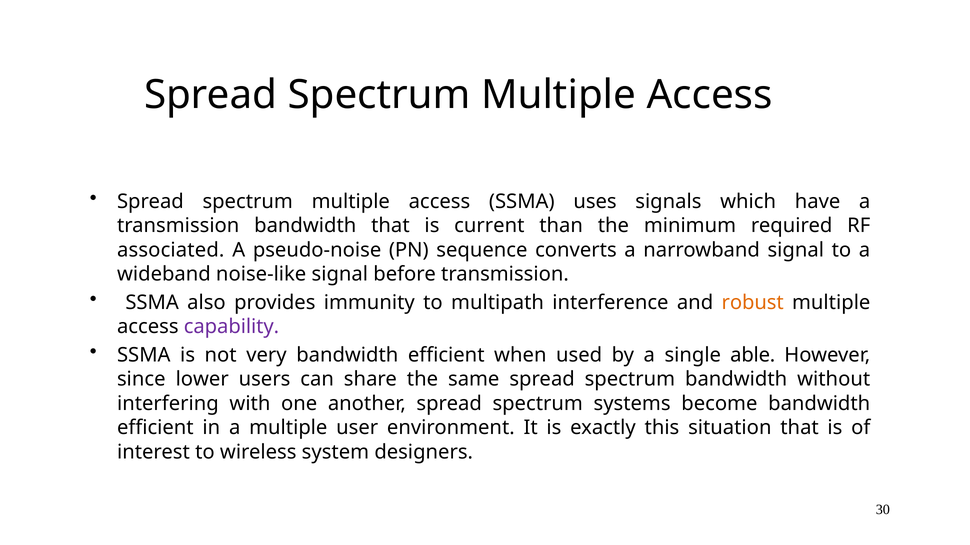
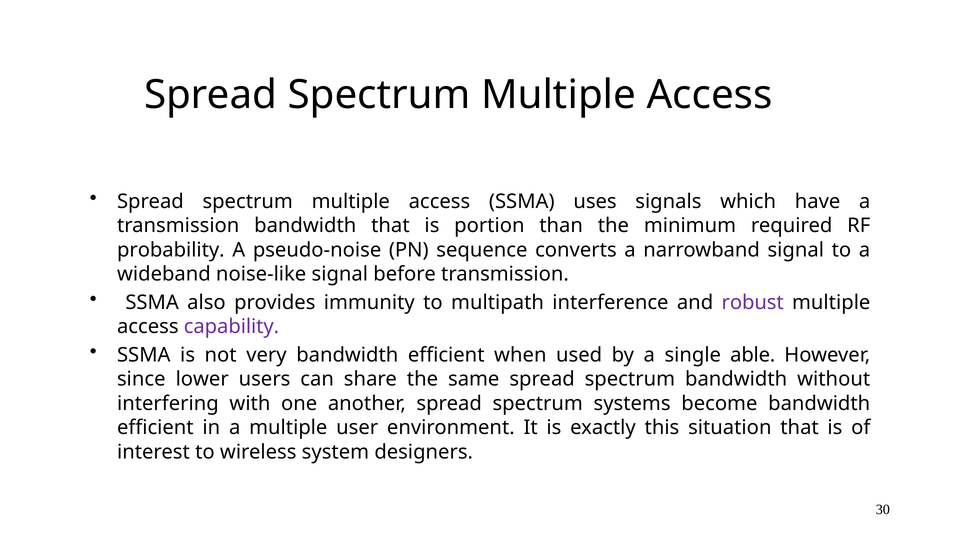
current: current -> portion (489, 226)
associated: associated -> probability (171, 250)
robust colour: orange -> purple (753, 303)
